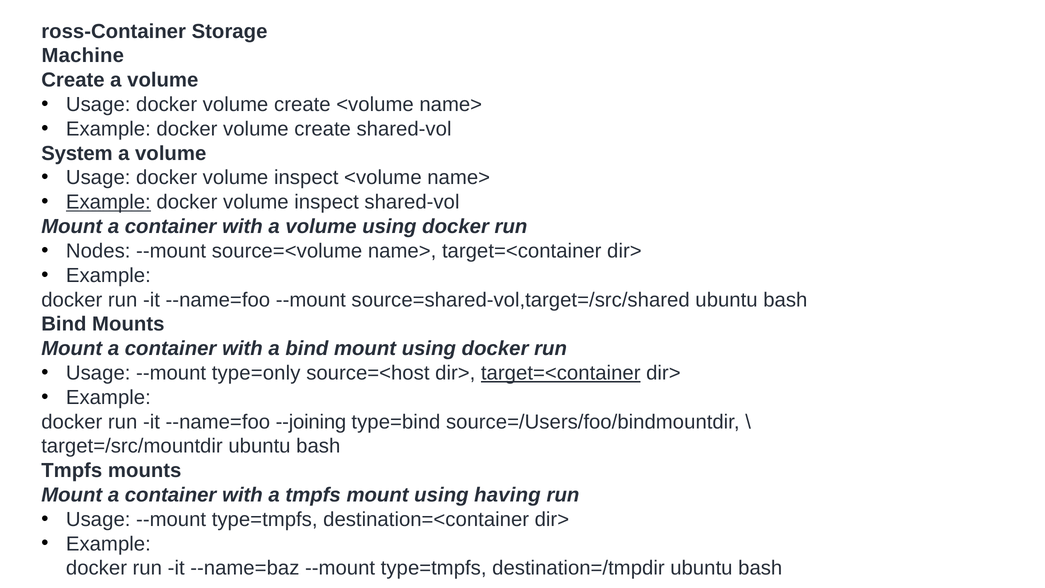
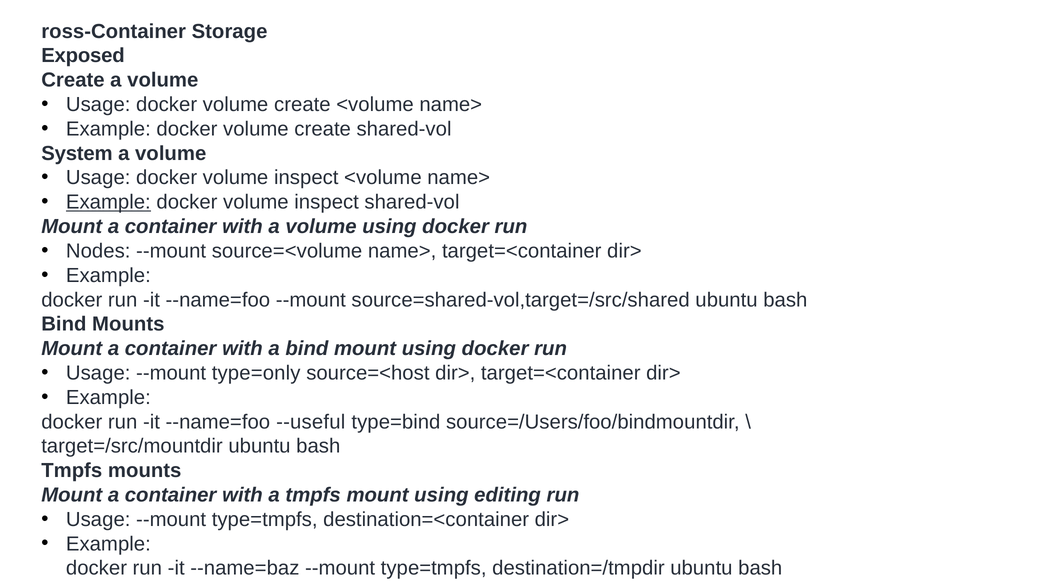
Machine: Machine -> Exposed (83, 56)
target=<container underline: present -> none (561, 373)
--joining: --joining -> --useful (311, 422)
having: having -> editing (508, 495)
